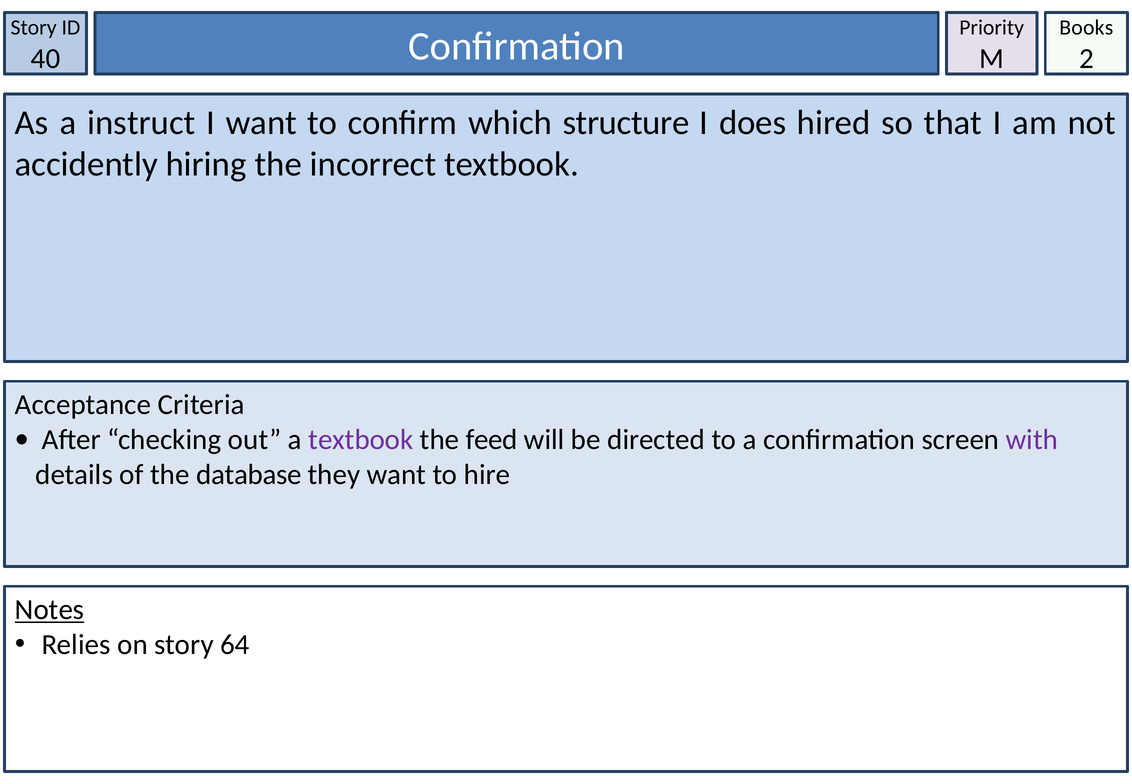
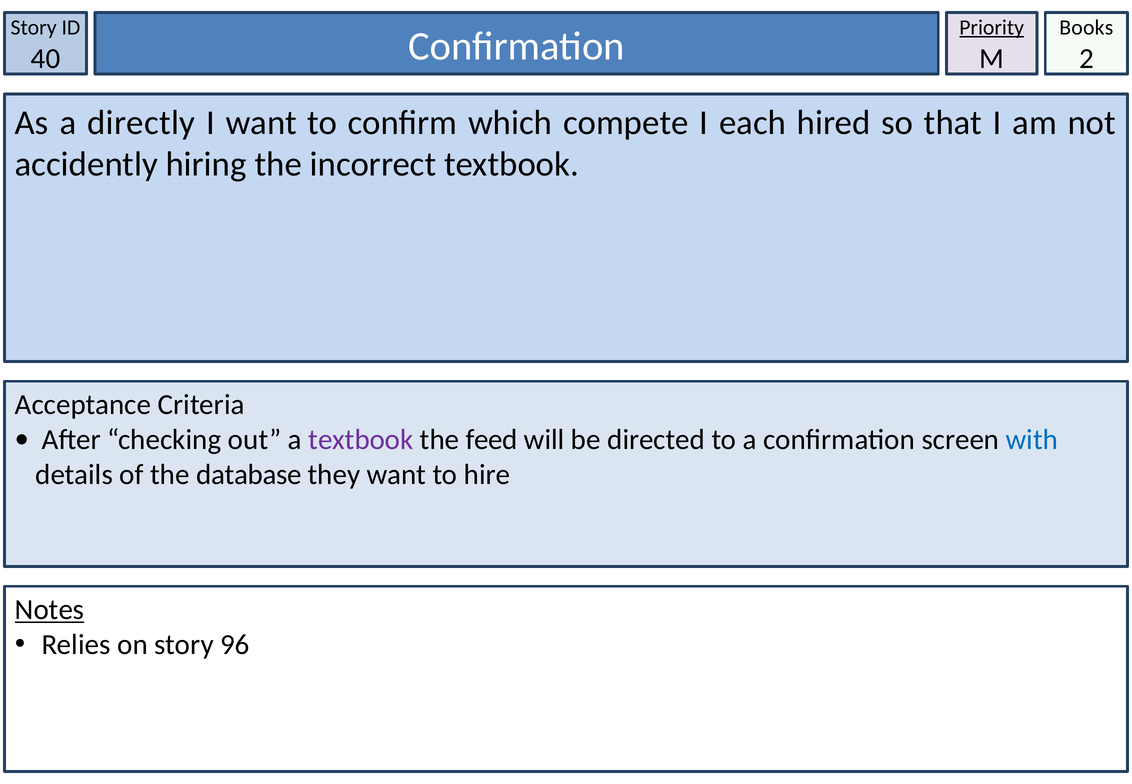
Priority underline: none -> present (992, 27)
instruct: instruct -> directly (141, 123)
structure: structure -> compete (626, 123)
does: does -> each (753, 123)
with colour: purple -> blue (1032, 440)
64: 64 -> 96 (235, 644)
